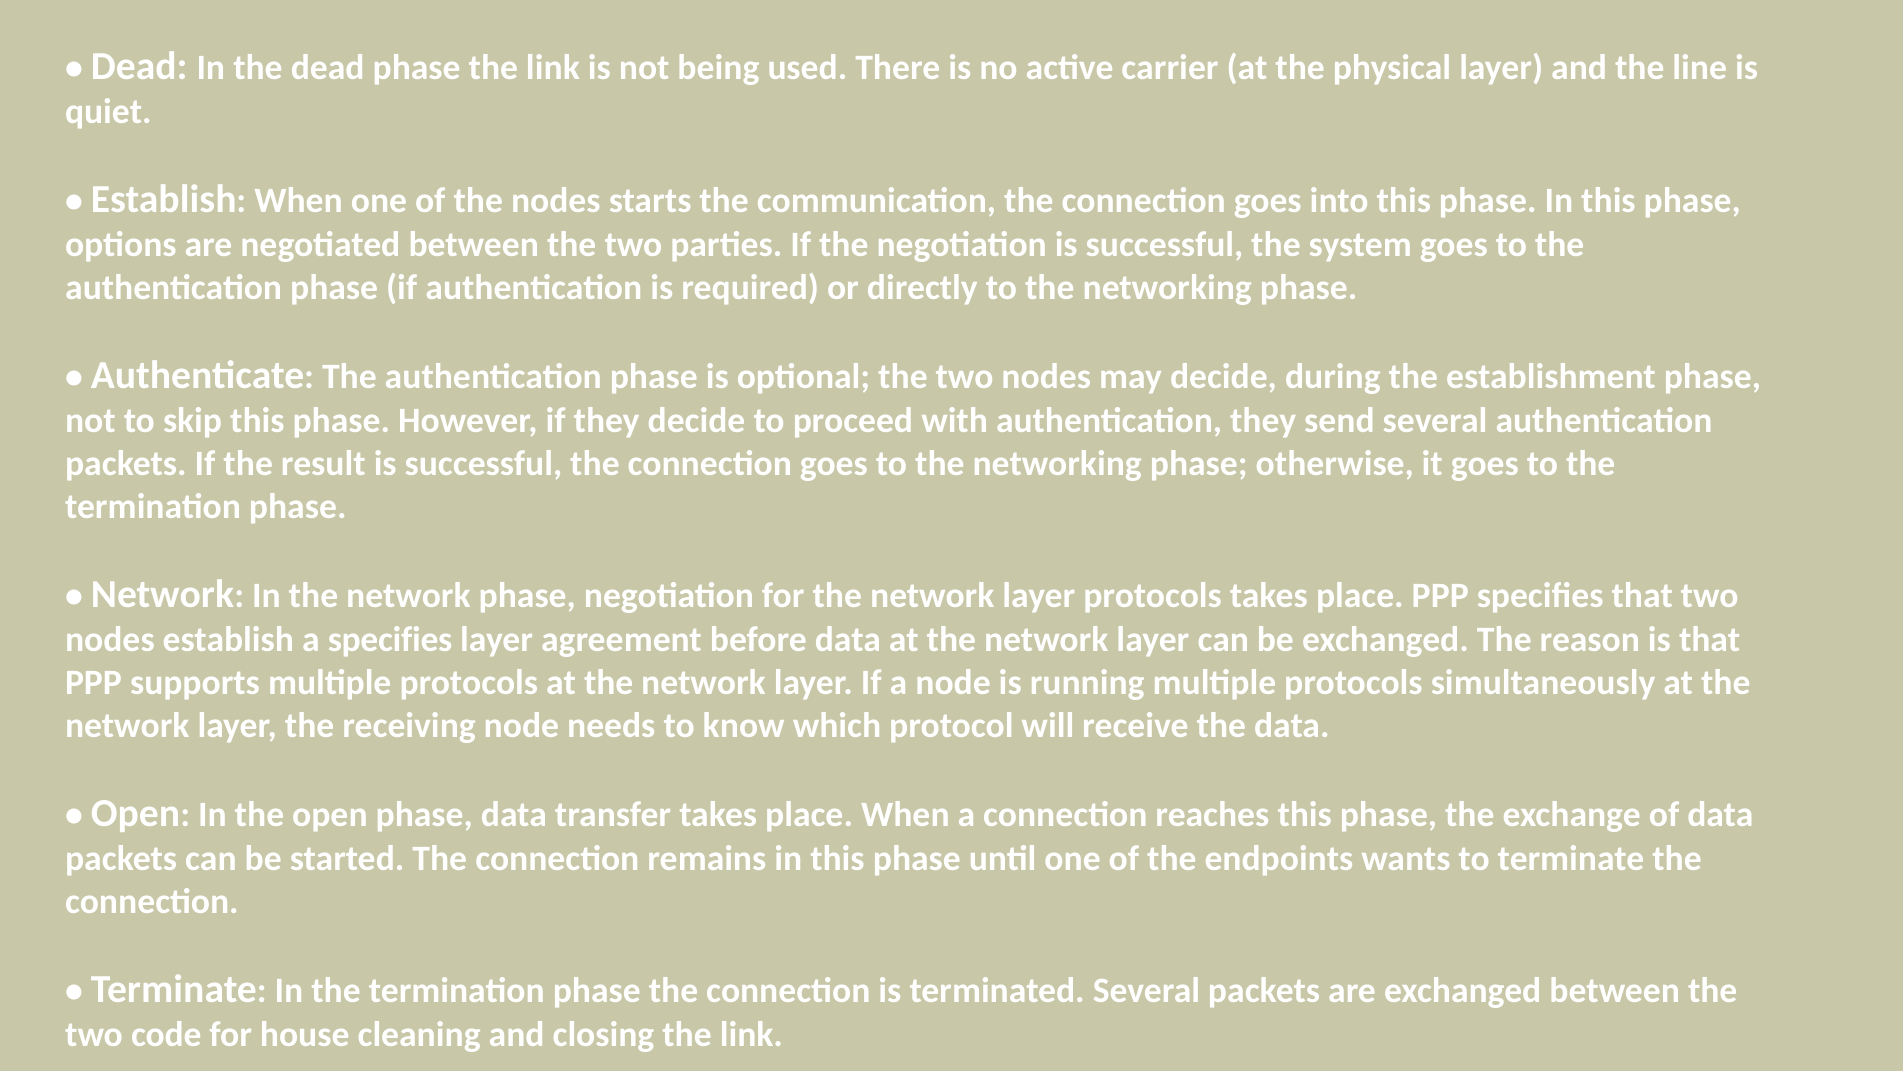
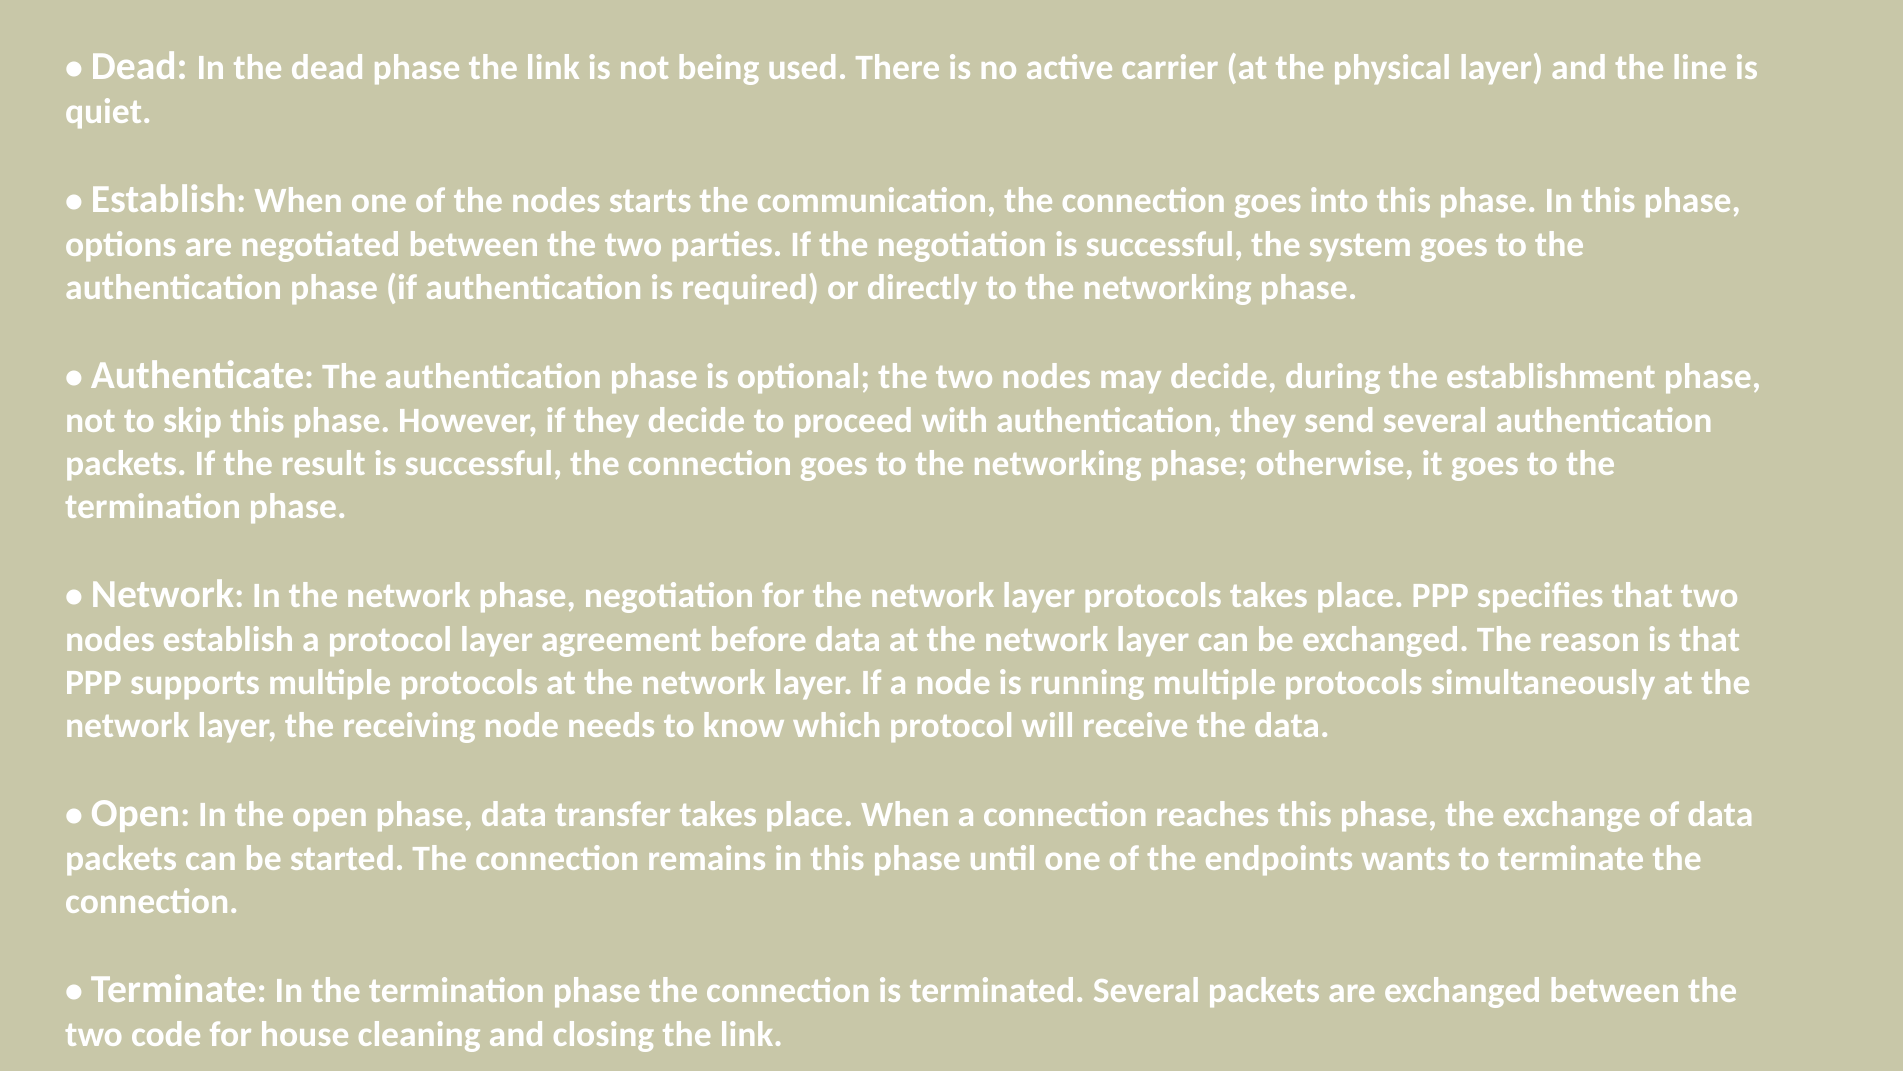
a specifies: specifies -> protocol (390, 639)
